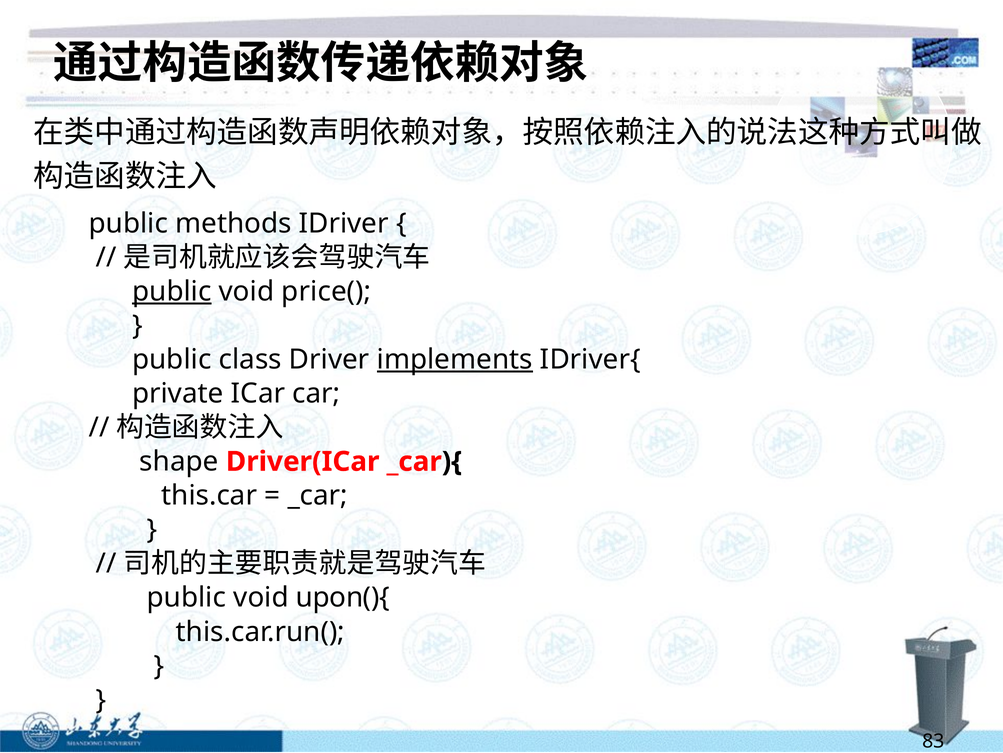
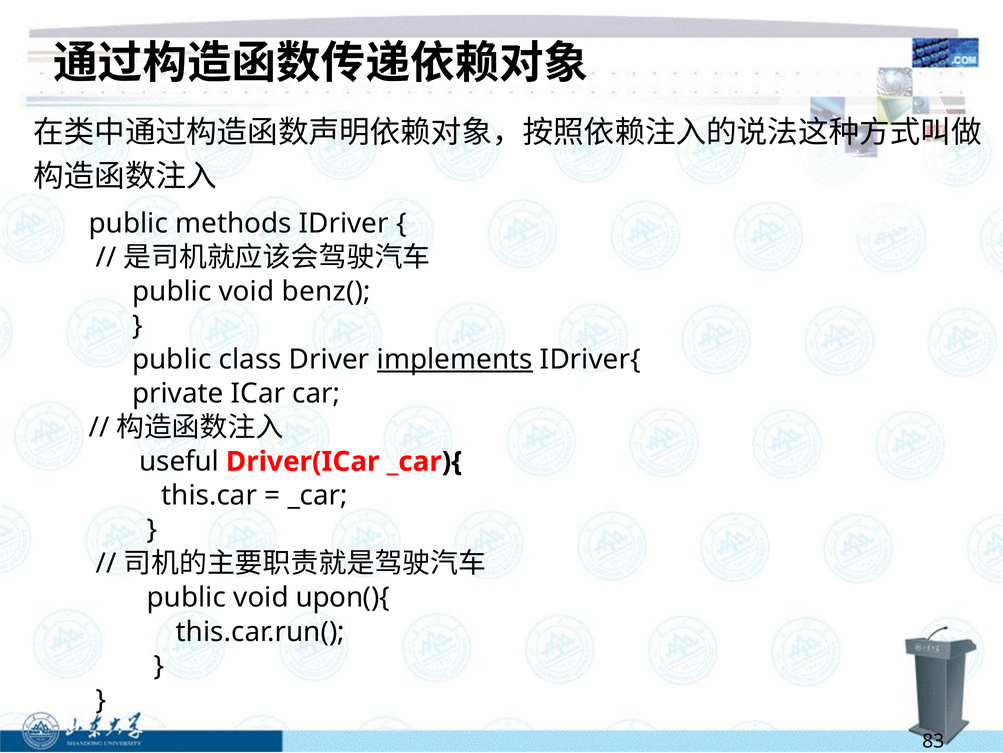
public underline: present -> none (172, 291)
price(: price( -> benz( (326, 291)
shape: shape -> useful (179, 461)
